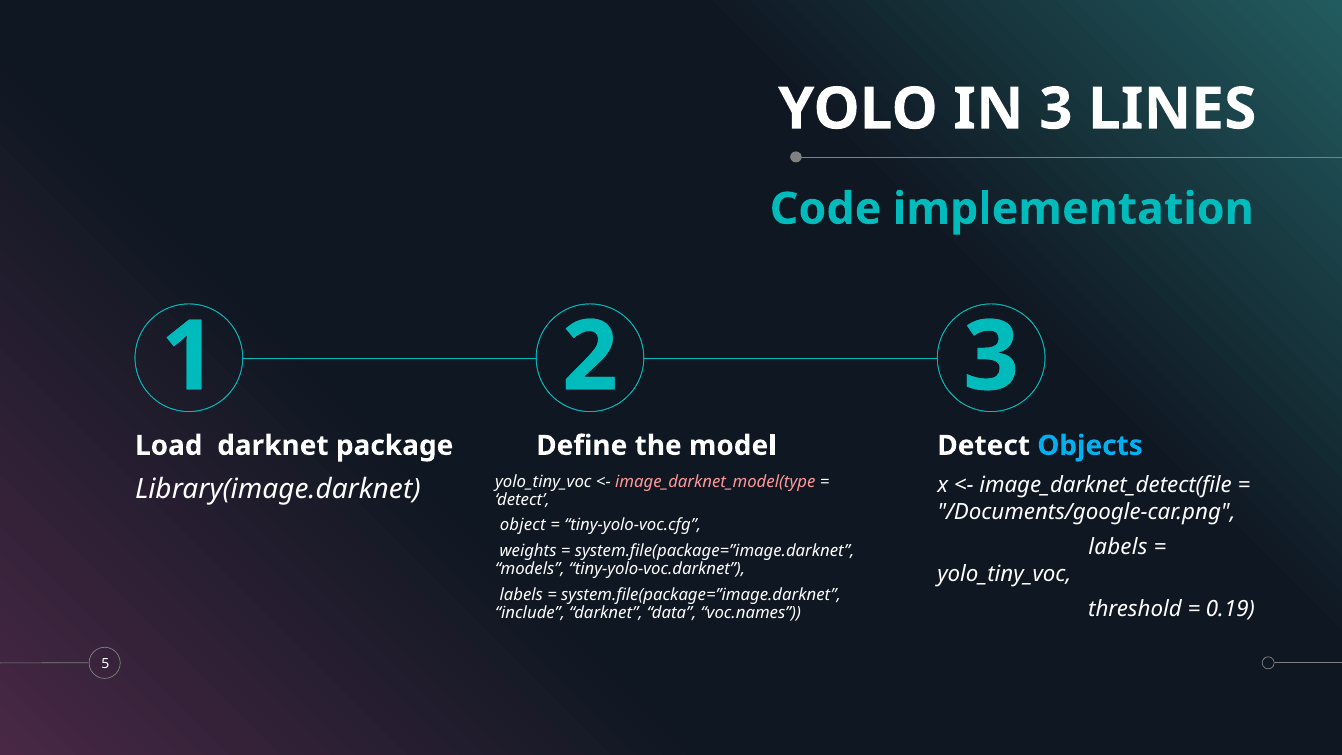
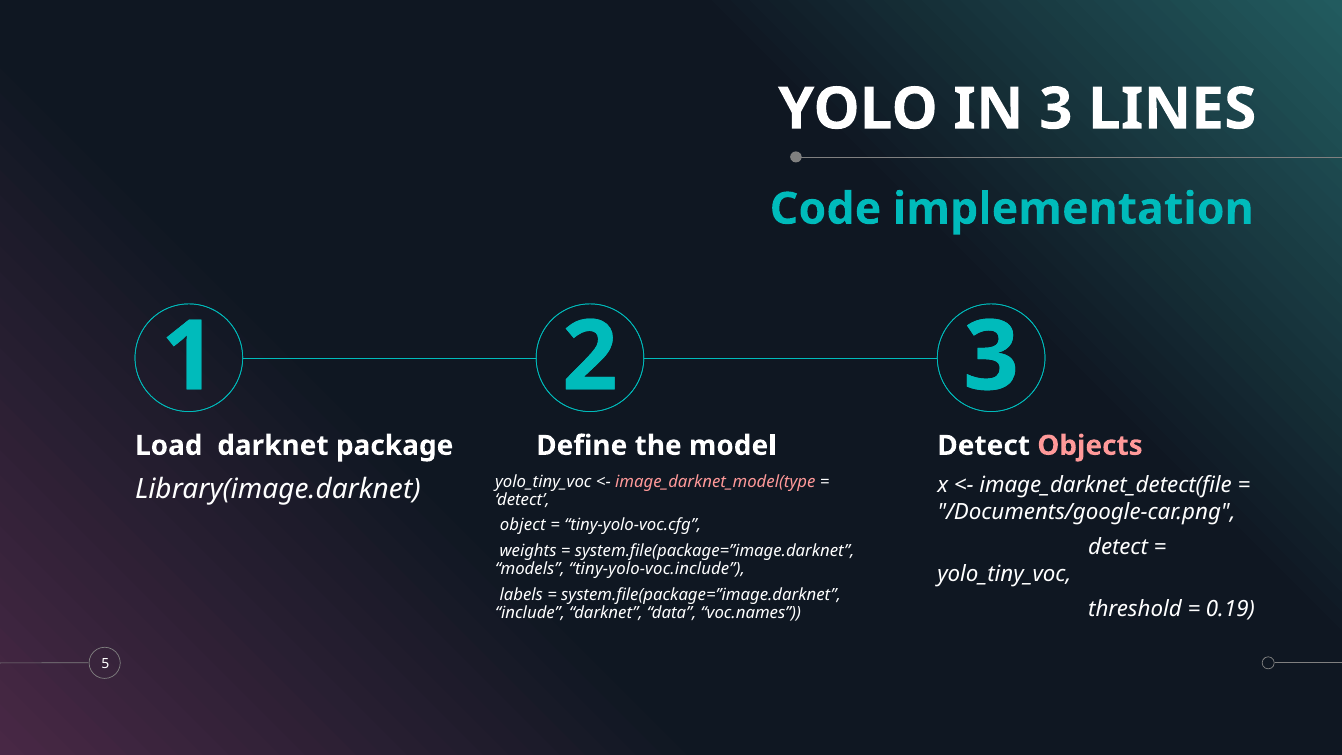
Objects colour: light blue -> pink (1090, 446)
labels: labels -> detect (1118, 547)
tiny-yolo-voc.darknet: tiny-yolo-voc.darknet -> tiny-yolo-voc.include (657, 569)
